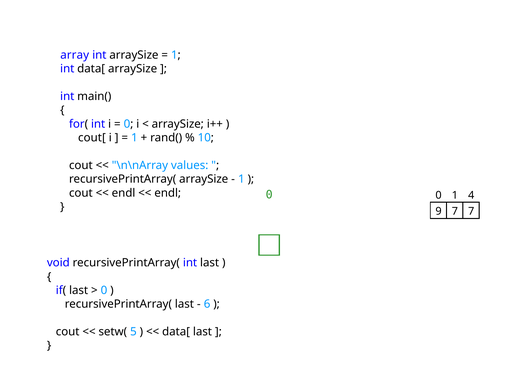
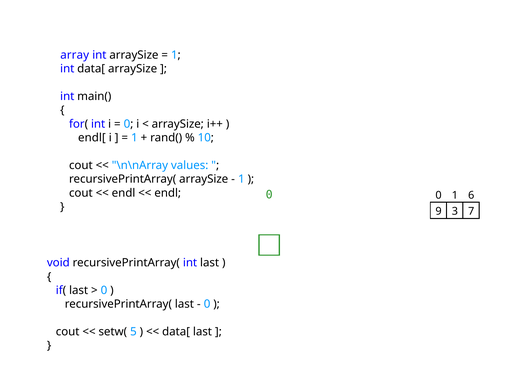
cout[: cout[ -> endl[ (92, 138)
4: 4 -> 6 (471, 195)
9 7: 7 -> 3 (455, 212)
6: 6 -> 0 (207, 305)
